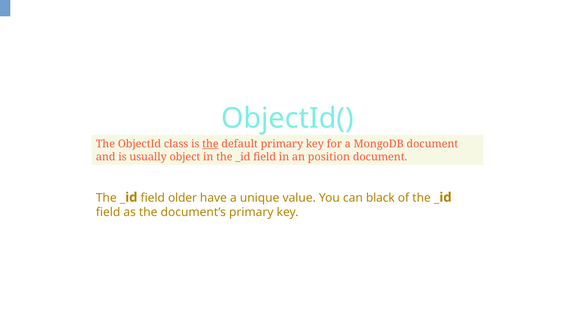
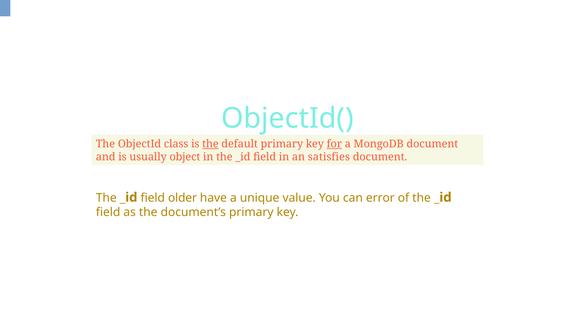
for underline: none -> present (334, 144)
position: position -> satisfies (329, 157)
black: black -> error (380, 198)
